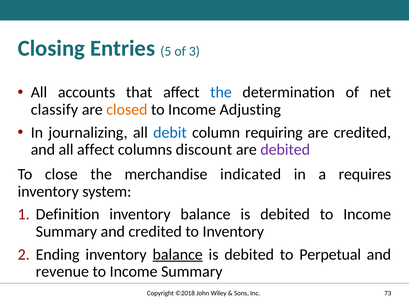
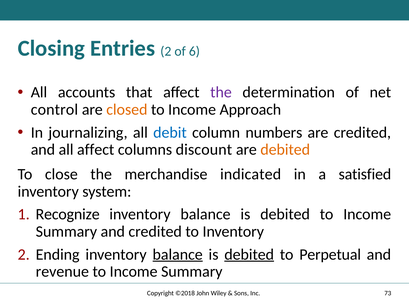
Entries 5: 5 -> 2 (166, 51)
3: 3 -> 6 (194, 51)
the colour: blue -> purple (221, 92)
classify: classify -> control (54, 109)
Adjusting: Adjusting -> Approach (250, 109)
requiring: requiring -> numbers (274, 132)
debited colour: purple -> orange (285, 150)
requires: requires -> satisfied (365, 174)
Definition: Definition -> Recognize (68, 214)
debited underline: none -> present (249, 254)
